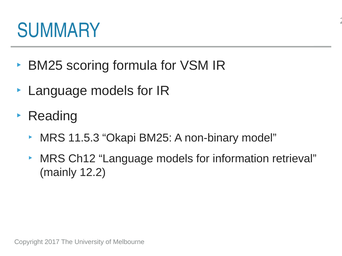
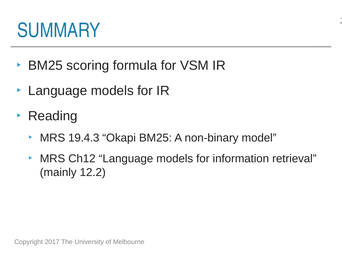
11.5.3: 11.5.3 -> 19.4.3 (84, 138)
